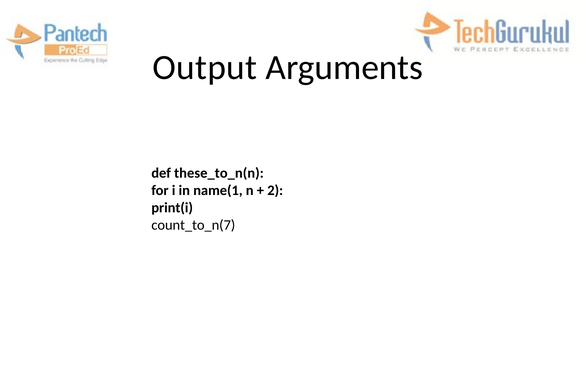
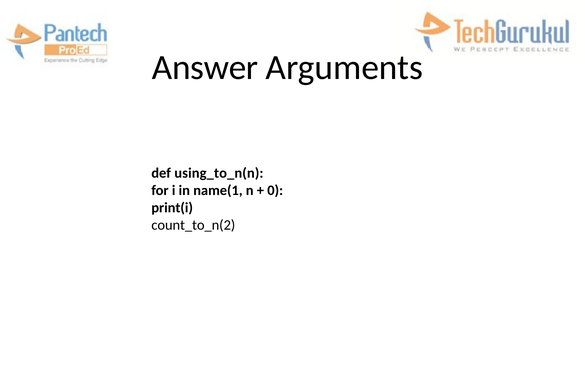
Output: Output -> Answer (205, 67)
these_to_n(n: these_to_n(n -> using_to_n(n (219, 173)
2: 2 -> 0 (275, 190)
count_to_n(7: count_to_n(7 -> count_to_n(2 (193, 225)
